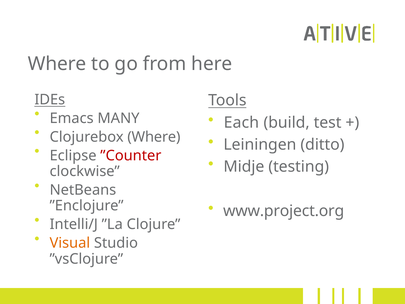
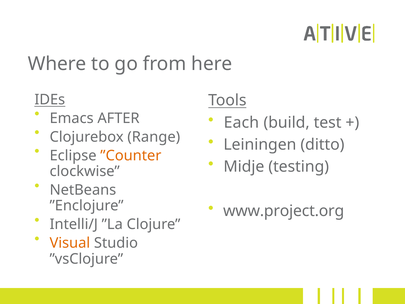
MANY: MANY -> AFTER (118, 118)
Clojurebox Where: Where -> Range (154, 137)
”Counter colour: red -> orange (131, 155)
